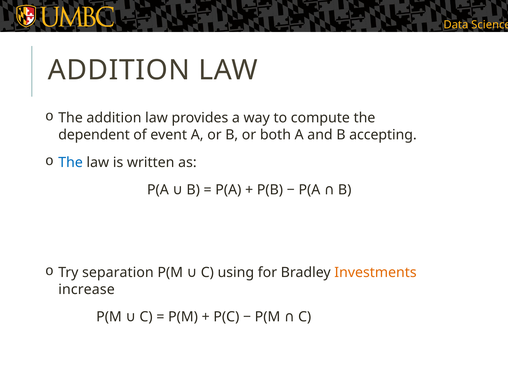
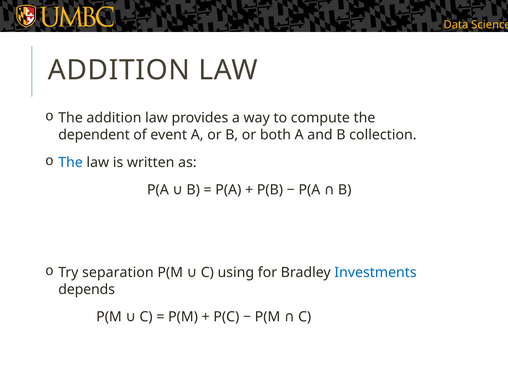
accepting: accepting -> collection (383, 135)
Investments colour: orange -> blue (376, 273)
increase: increase -> depends (87, 289)
